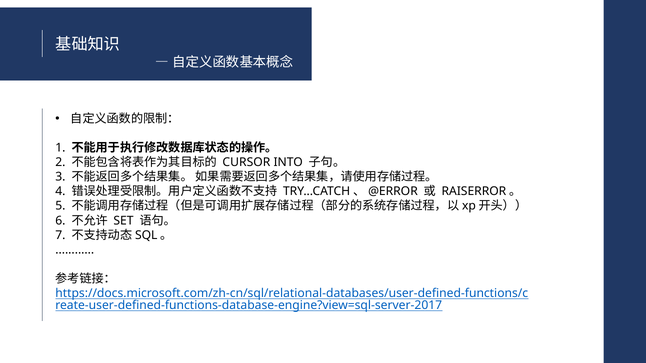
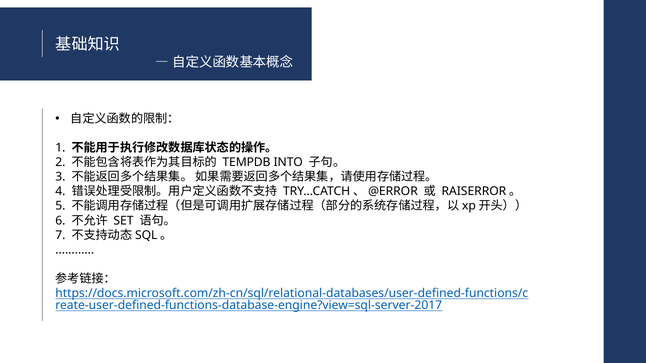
CURSOR: CURSOR -> TEMPDB (246, 163)
